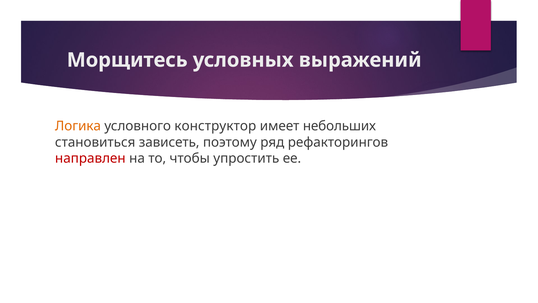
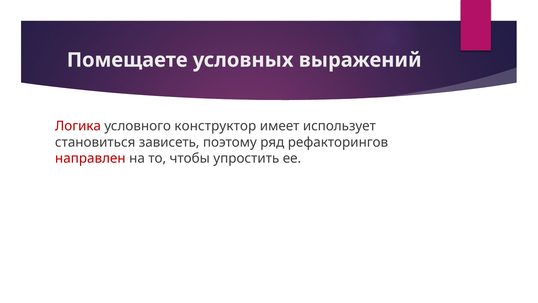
Морщитесь: Морщитесь -> Помещаете (127, 60)
Логика colour: orange -> red (78, 126)
небольших: небольших -> использует (339, 126)
